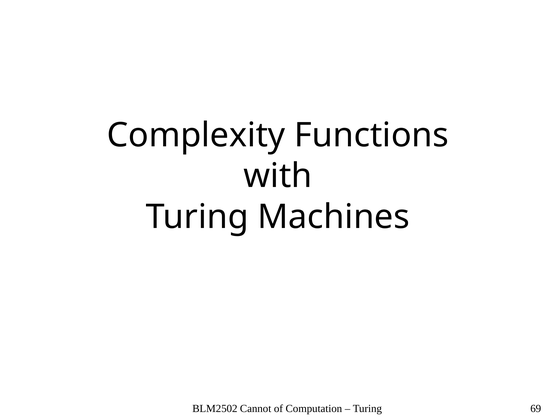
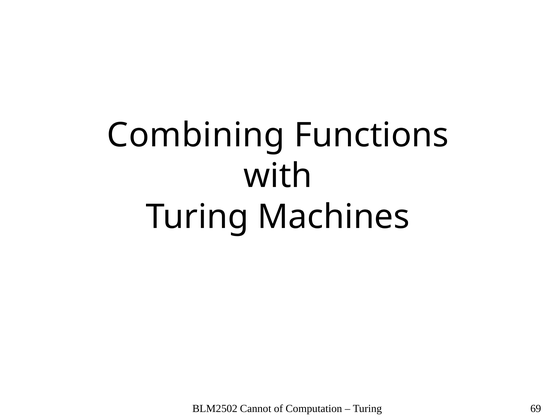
Complexity: Complexity -> Combining (196, 135)
